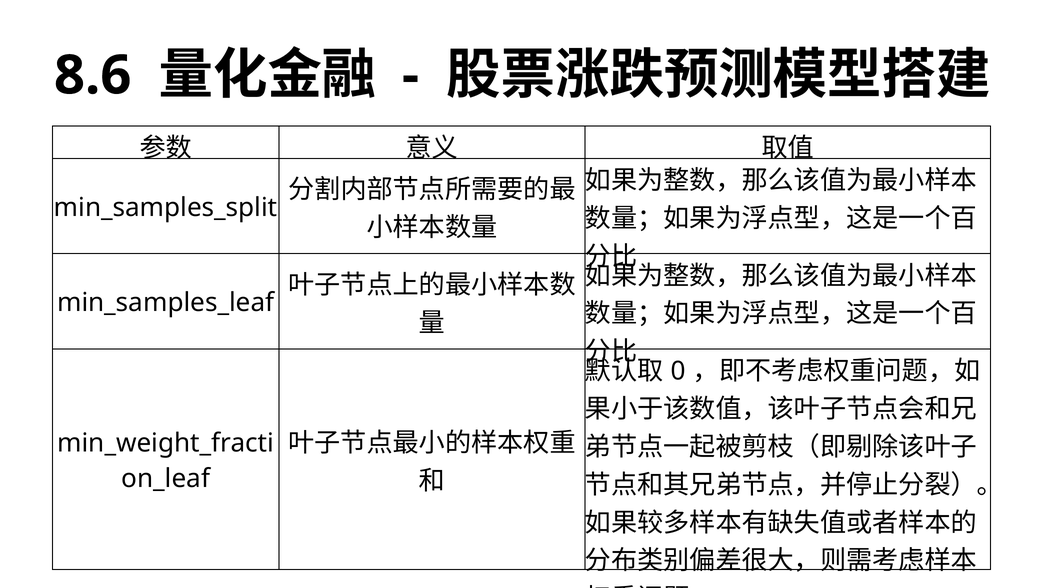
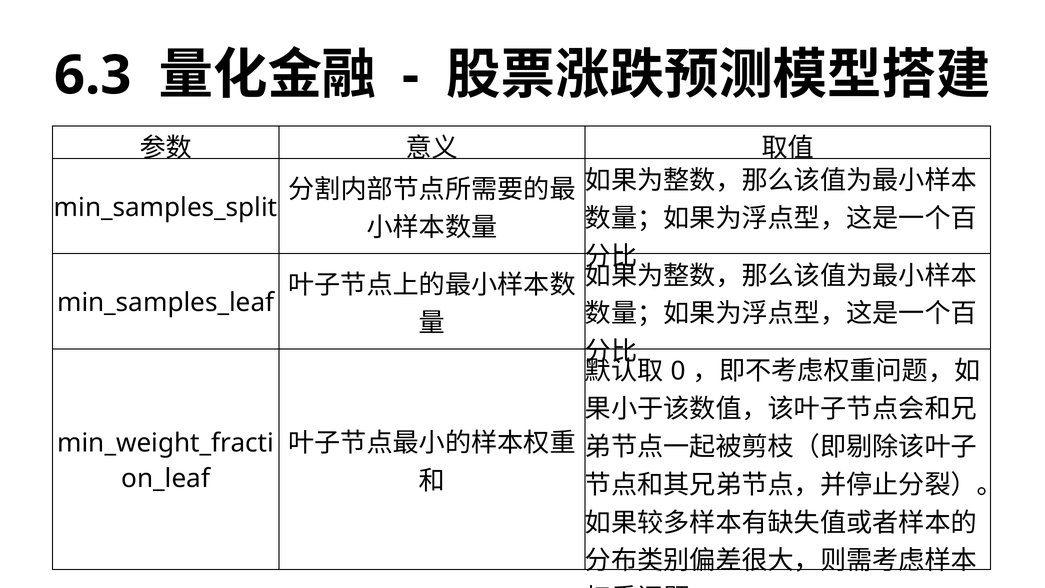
8.6: 8.6 -> 6.3 (93, 75)
